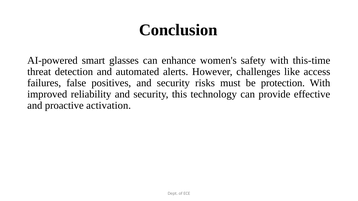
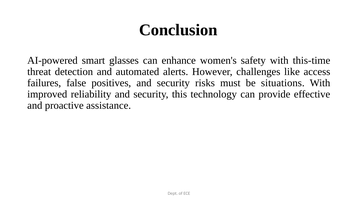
protection: protection -> situations (283, 83)
activation: activation -> assistance (109, 106)
